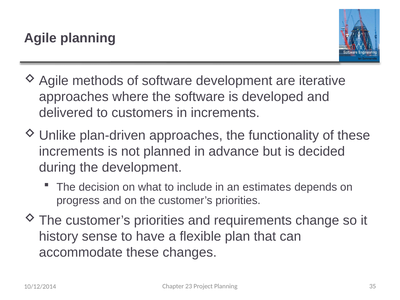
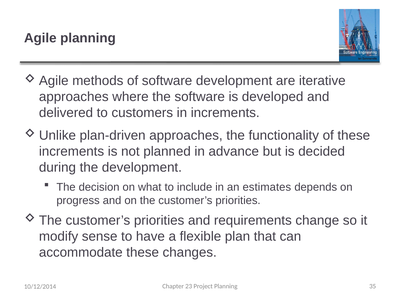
history: history -> modify (59, 236)
